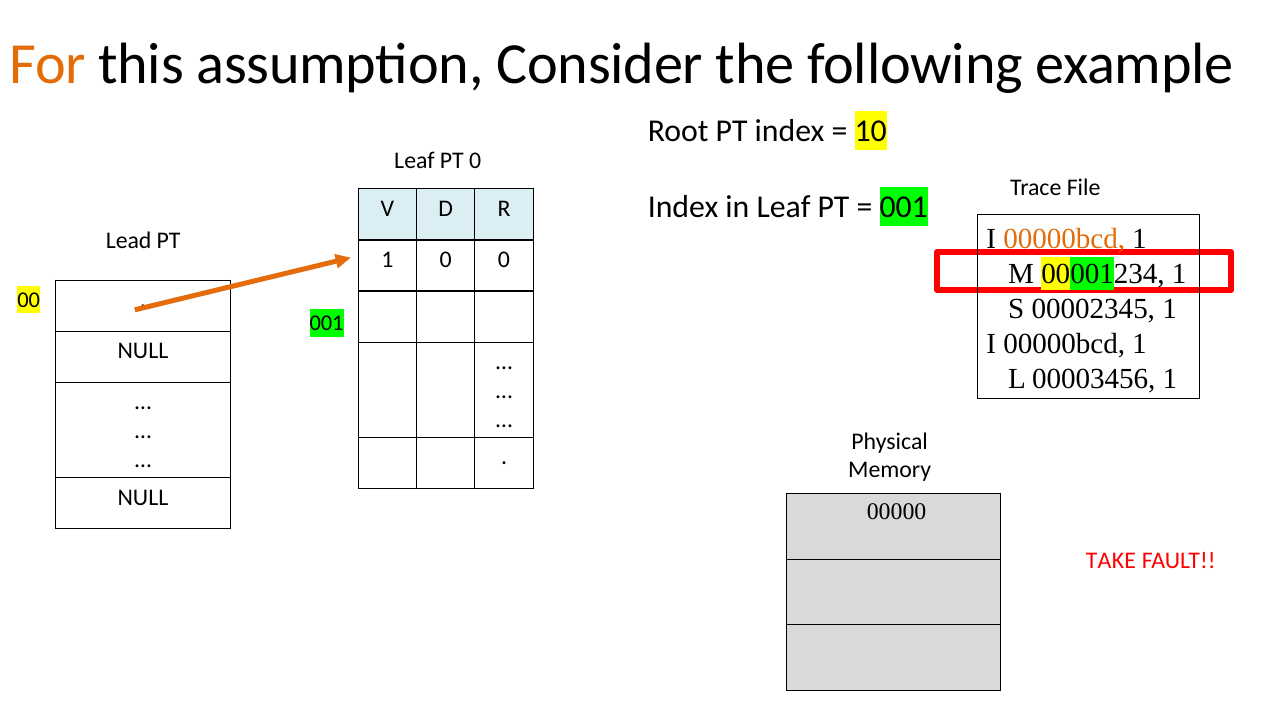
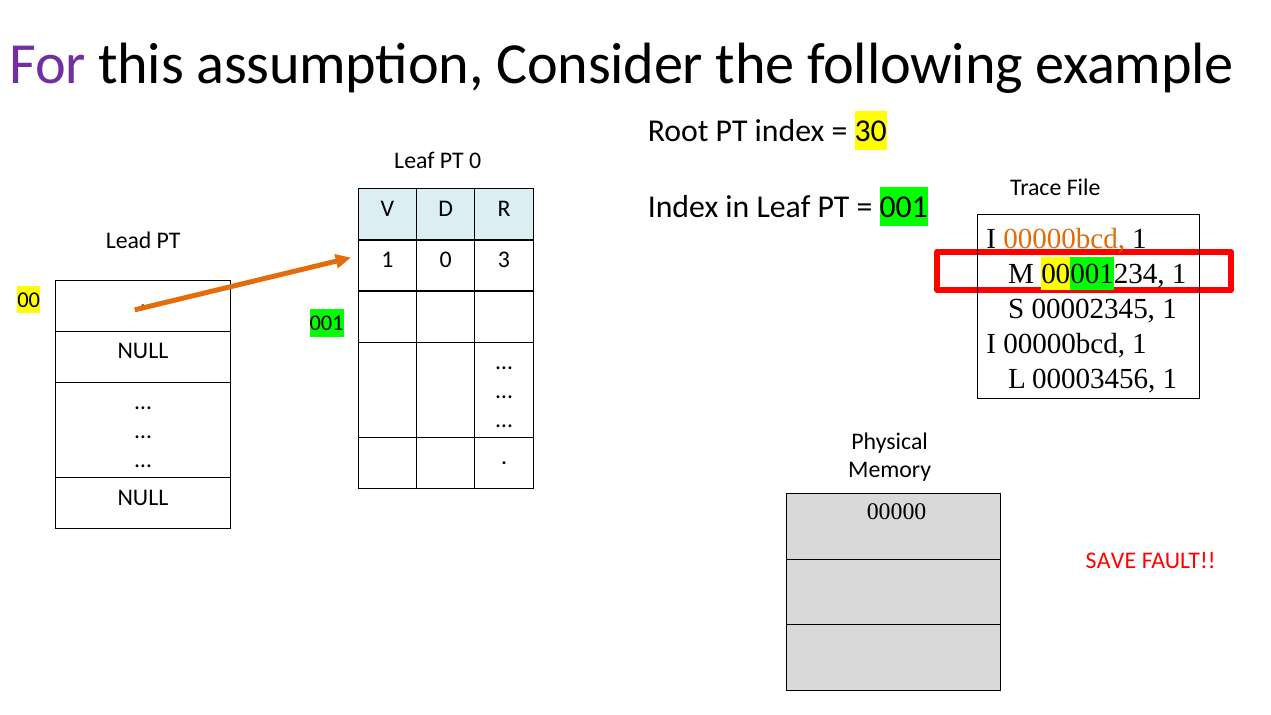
For colour: orange -> purple (48, 64)
10: 10 -> 30 (871, 131)
0 0: 0 -> 3 (504, 260)
TAKE: TAKE -> SAVE (1111, 561)
